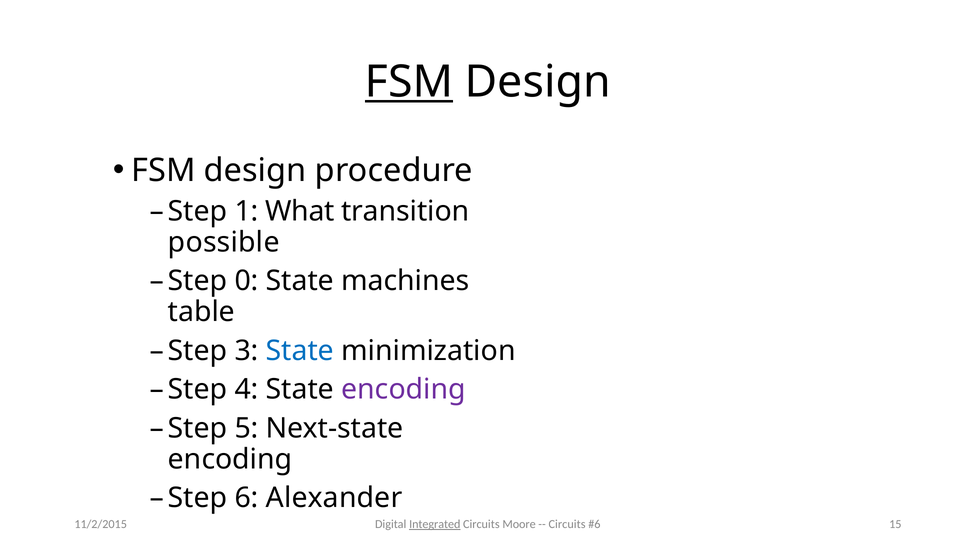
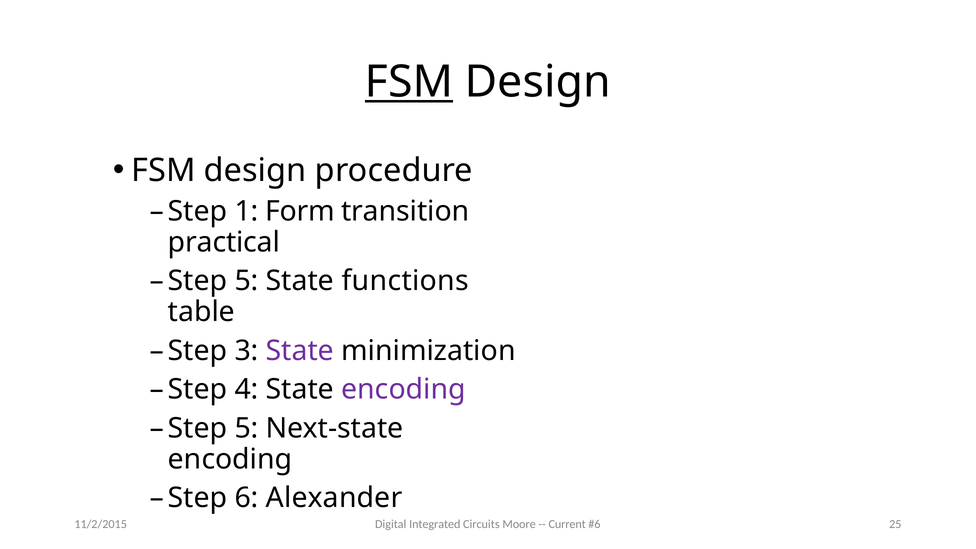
What: What -> Form (300, 211)
possible: possible -> practical (224, 242)
0: 0 -> 5 (247, 281)
machines: machines -> functions (405, 281)
State colour: blue -> purple (300, 351)
Integrated underline: present -> none (435, 524)
Circuits: Circuits -> Current (567, 524)
15: 15 -> 25 (895, 524)
